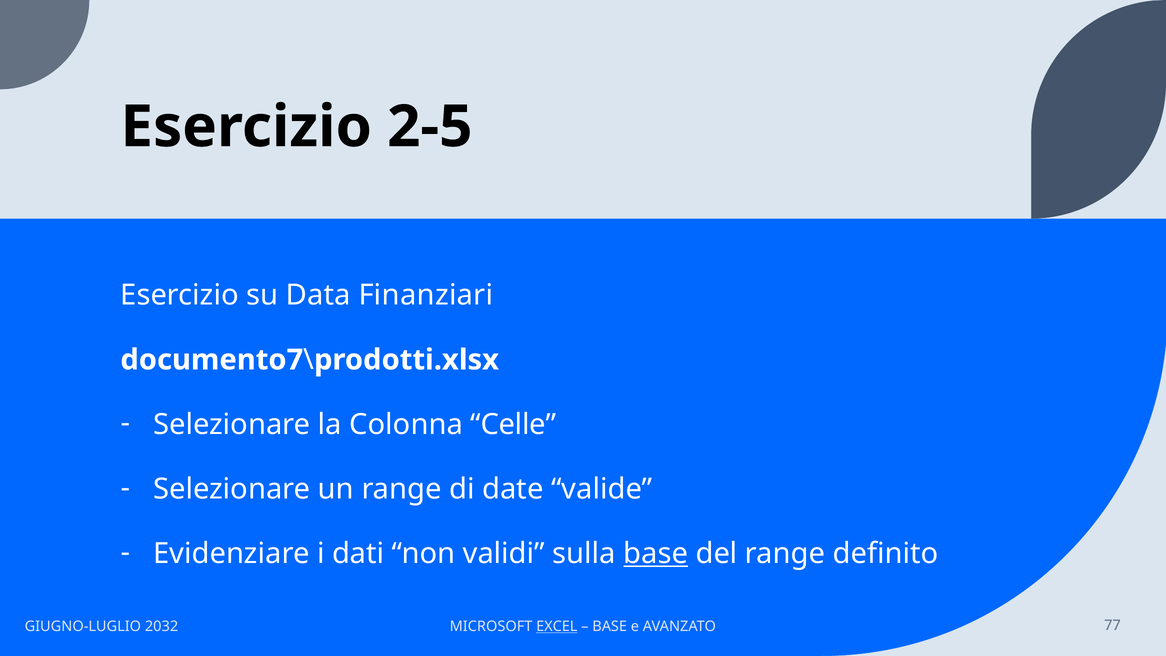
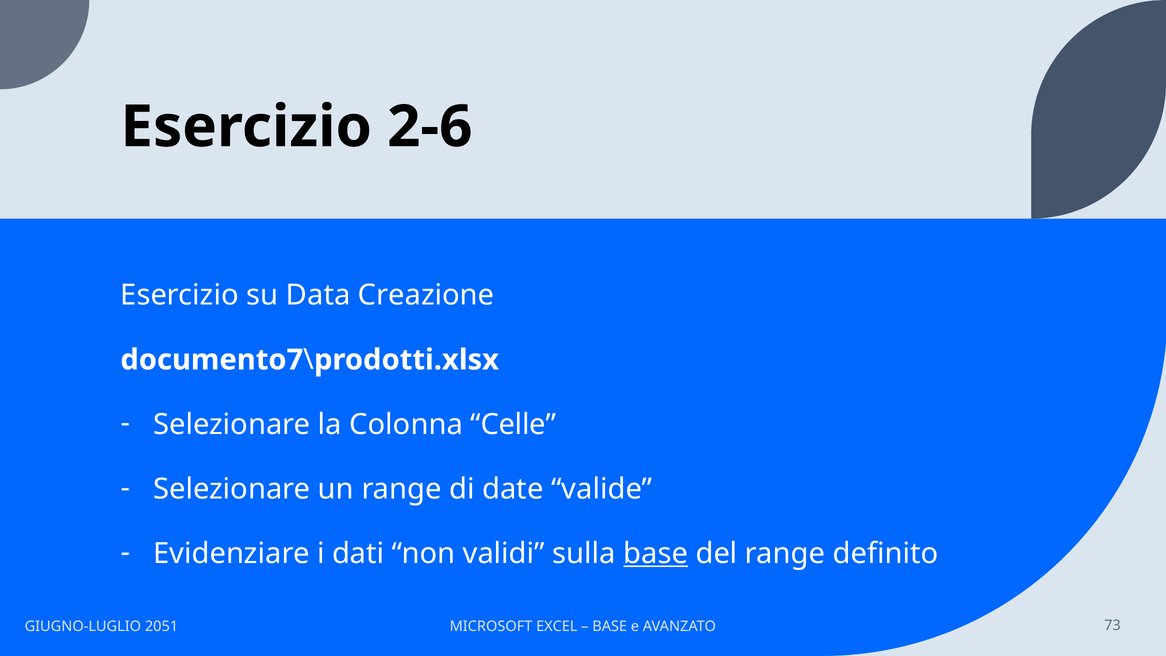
2-5: 2-5 -> 2-6 (430, 127)
Finanziari: Finanziari -> Creazione (426, 295)
2032: 2032 -> 2051 (162, 626)
EXCEL underline: present -> none (557, 626)
77: 77 -> 73 (1112, 625)
